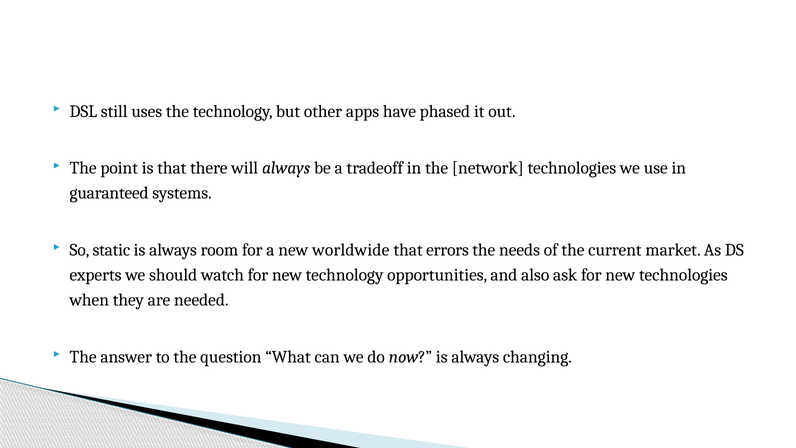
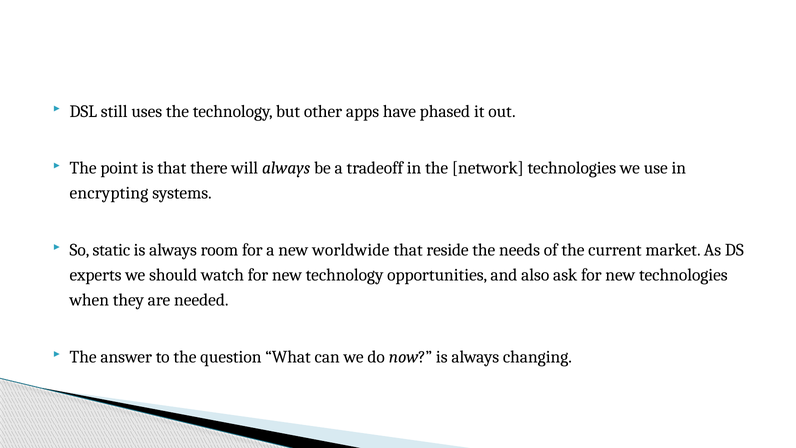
guaranteed: guaranteed -> encrypting (109, 193)
errors: errors -> reside (448, 250)
